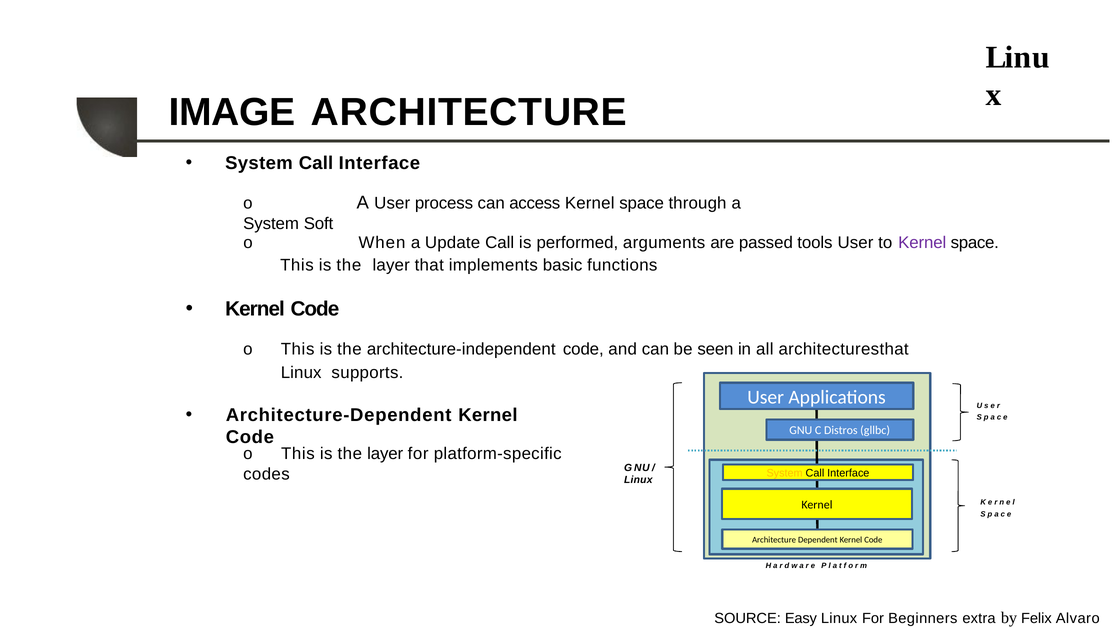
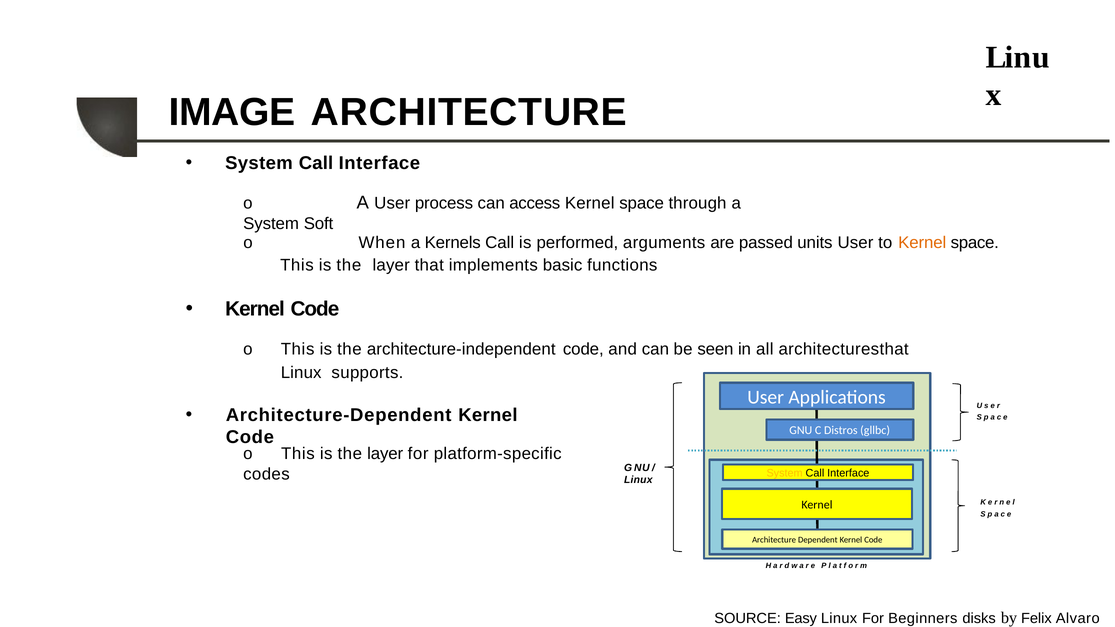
Update: Update -> Kernels (453, 243)
tools: tools -> units (815, 243)
Kernel colour: purple -> orange (922, 243)
extra: extra -> disks (979, 618)
